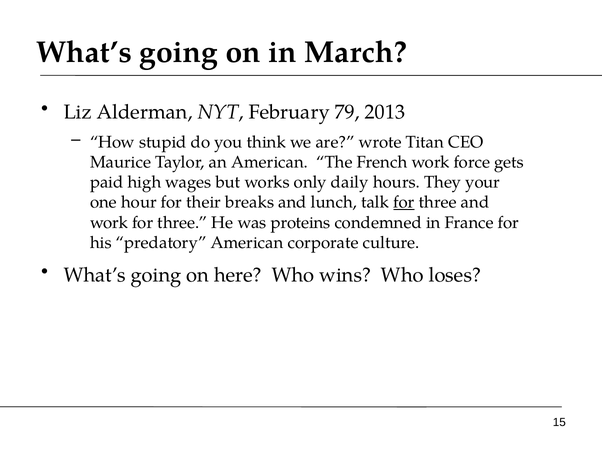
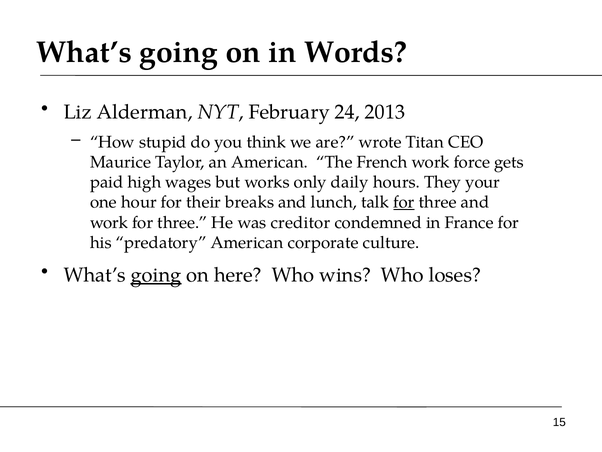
March: March -> Words (356, 52)
79: 79 -> 24 (347, 112)
proteins: proteins -> creditor (300, 222)
going underline: none -> present (156, 275)
